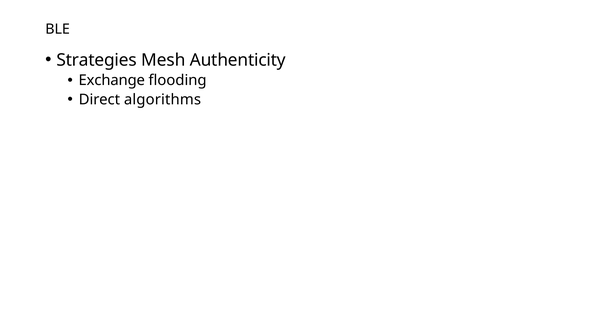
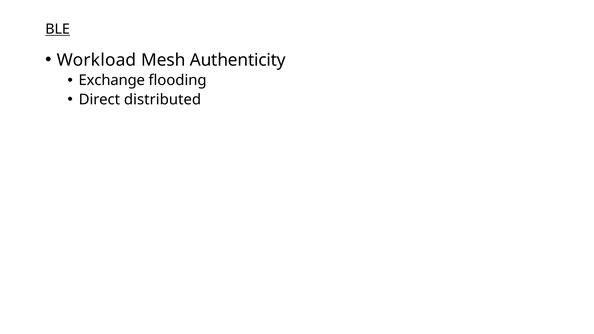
BLE underline: none -> present (58, 29)
Strategies: Strategies -> Workload (96, 60)
algorithms: algorithms -> distributed (163, 100)
